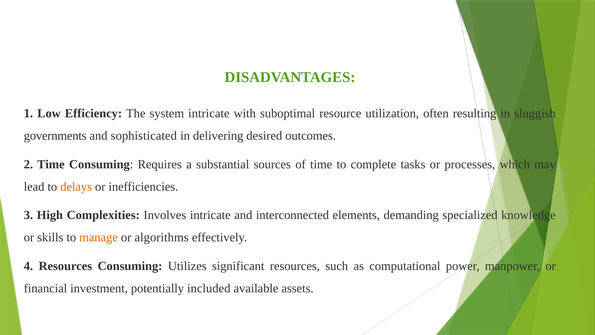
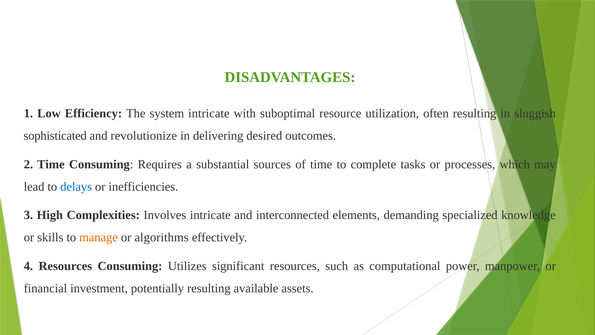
governments: governments -> sophisticated (55, 136)
sophisticated: sophisticated -> revolutionize (144, 136)
delays colour: orange -> blue (76, 186)
potentially included: included -> resulting (209, 288)
